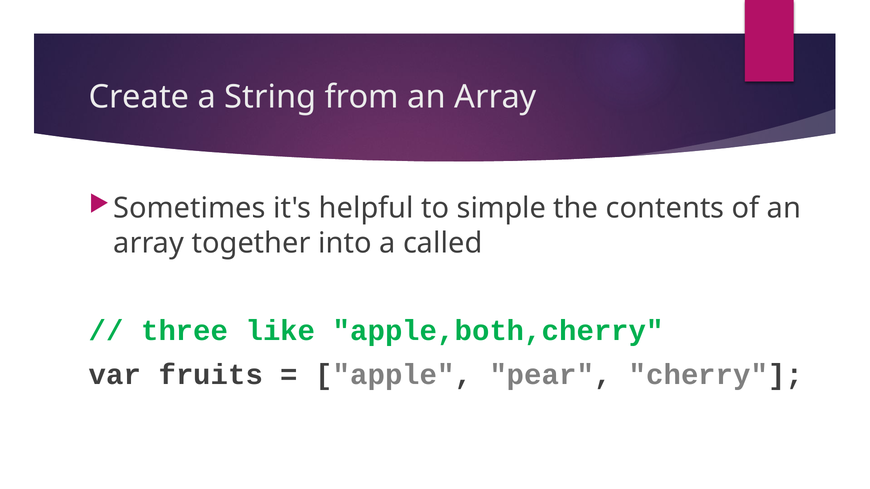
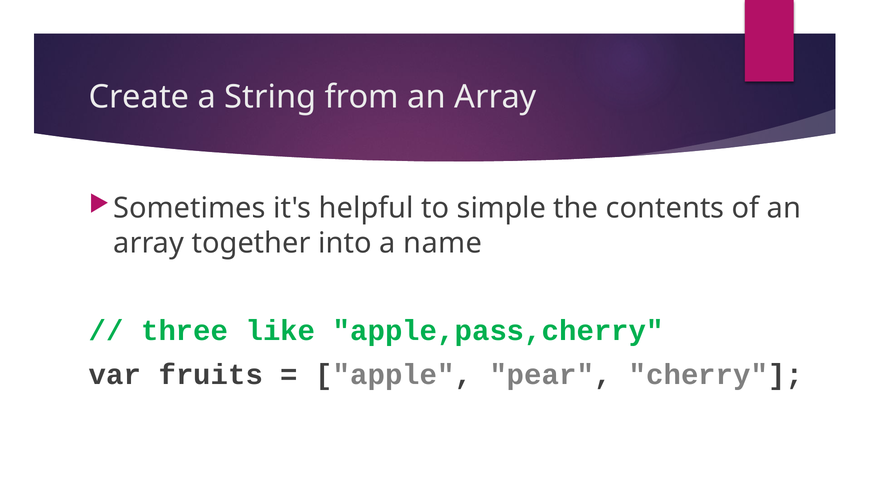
called: called -> name (443, 243)
apple,both,cherry: apple,both,cherry -> apple,pass,cherry (498, 331)
